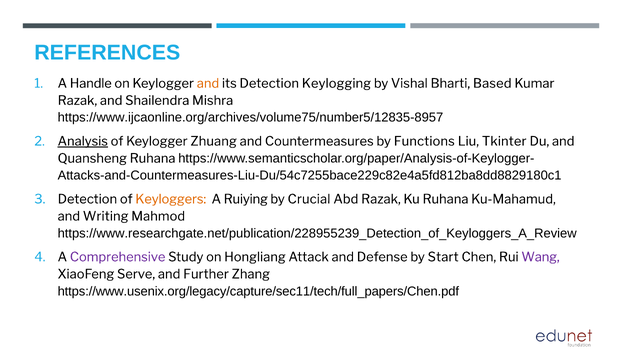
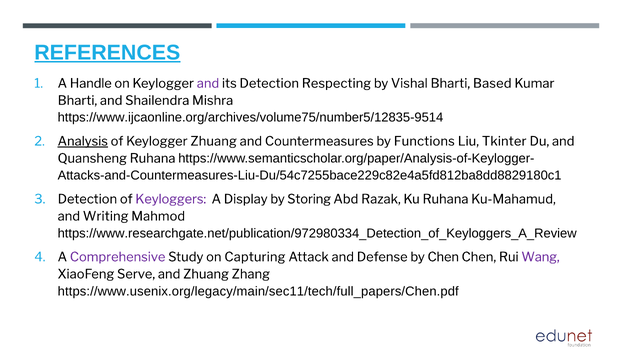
REFERENCES underline: none -> present (107, 52)
and colour: orange -> purple (208, 83)
Keylogging: Keylogging -> Respecting (336, 83)
Razak: Razak -> Bharti (77, 101)
https://www.ijcaonline.org/archives/volume75/number5/12835-8957: https://www.ijcaonline.org/archives/volume75/number5/12835-8957 -> https://www.ijcaonline.org/archives/volume75/number5/12835-9514 (250, 118)
Keyloggers colour: orange -> purple (171, 199)
Ruiying: Ruiying -> Display (246, 199)
Crucial: Crucial -> Storing (309, 199)
https://www.researchgate.net/publication/228955239_Detection_of_Keyloggers_A_Review: https://www.researchgate.net/publication/228955239_Detection_of_Keyloggers_A_Review -> https://www.researchgate.net/publication/972980334_Detection_of_Keyloggers_A_Review (317, 233)
Hongliang: Hongliang -> Capturing (255, 257)
by Start: Start -> Chen (443, 257)
and Further: Further -> Zhuang (206, 274)
https://www.usenix.org/legacy/capture/sec11/tech/full_papers/Chen.pdf: https://www.usenix.org/legacy/capture/sec11/tech/full_papers/Chen.pdf -> https://www.usenix.org/legacy/main/sec11/tech/full_papers/Chen.pdf (258, 291)
